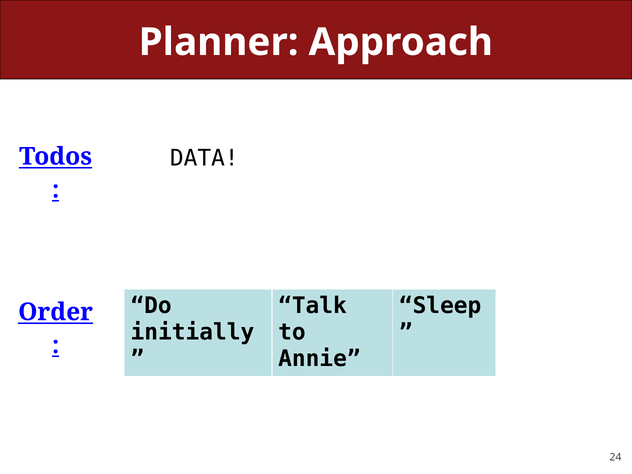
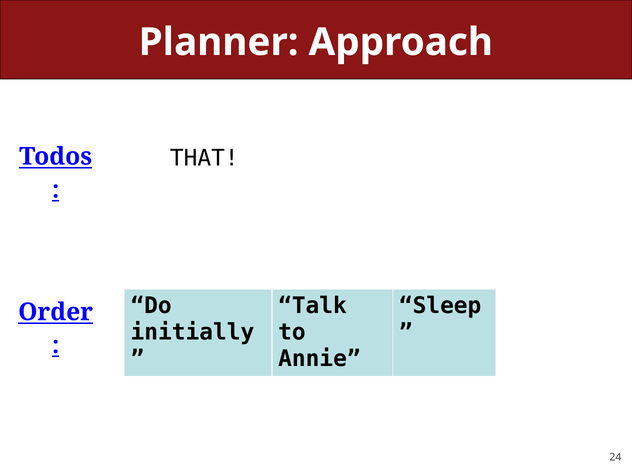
DATA: DATA -> THAT (204, 158)
